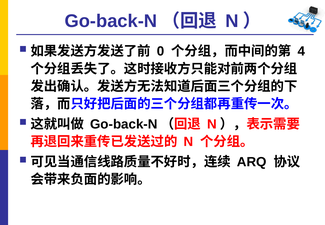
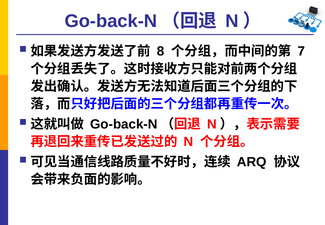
0: 0 -> 8 (161, 51)
4: 4 -> 7 (301, 51)
